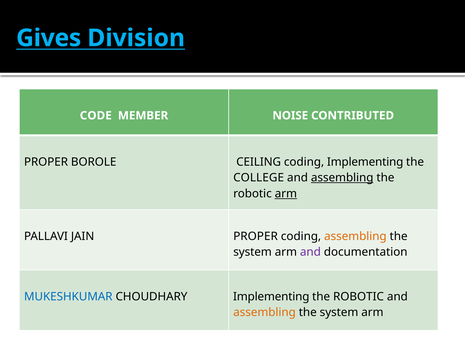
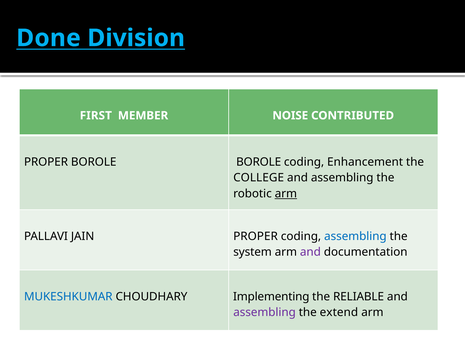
Gives: Gives -> Done (48, 38)
CODE: CODE -> FIRST (96, 116)
BOROLE CEILING: CEILING -> BOROLE (259, 162)
coding Implementing: Implementing -> Enhancement (365, 162)
assembling underline: present -> none (342, 178)
assembling colour: orange -> blue (355, 237)
ROBOTIC: ROBOTIC -> RELIABLE (359, 297)
assembling colour: orange -> purple (265, 313)
system: system -> extend (339, 313)
